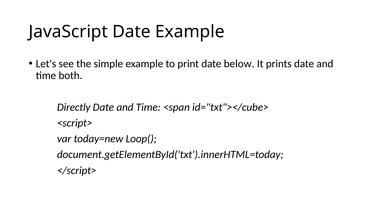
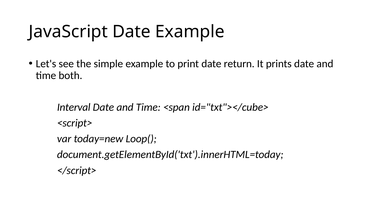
below: below -> return (239, 64)
Directly: Directly -> Interval (74, 107)
